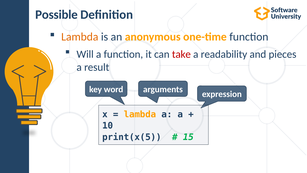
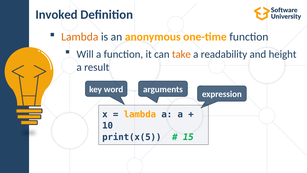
Possible: Possible -> Invoked (56, 15)
take colour: red -> orange (181, 54)
pieces: pieces -> height (283, 54)
